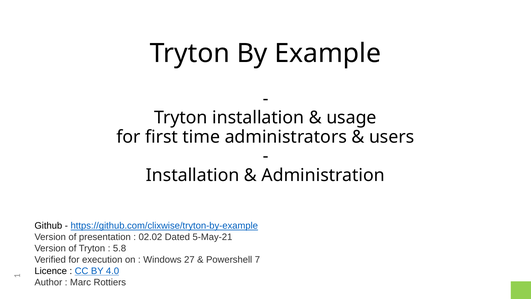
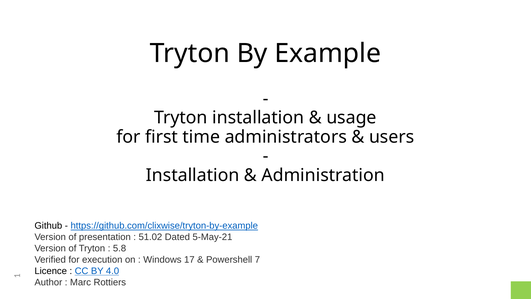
02.02: 02.02 -> 51.02 (150, 237)
27: 27 -> 17 (189, 259)
